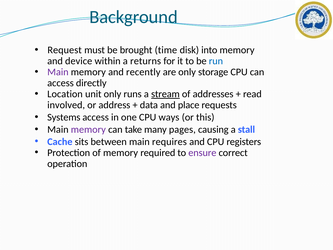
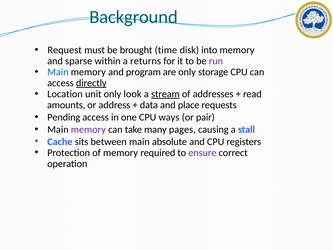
device: device -> sparse (79, 61)
run colour: blue -> purple (216, 61)
Main colour: purple -> blue (58, 72)
recently: recently -> program (143, 72)
directly underline: none -> present (91, 83)
runs: runs -> look (133, 94)
involved: involved -> amounts (66, 105)
Systems: Systems -> Pending (64, 117)
this: this -> pair (205, 117)
requires: requires -> absolute (169, 142)
